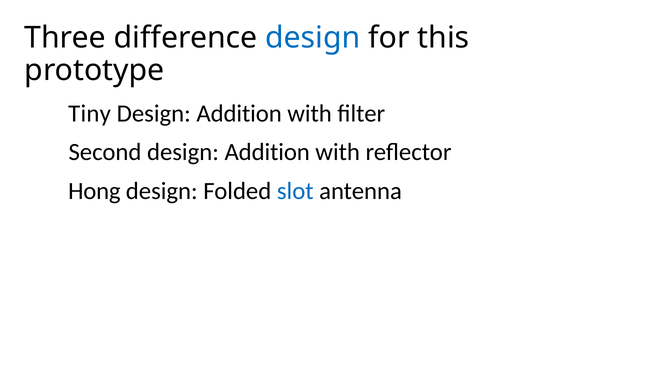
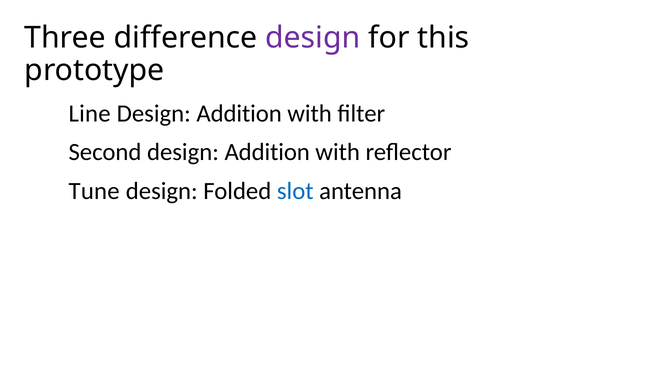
design colour: blue -> purple (313, 38)
Tiny: Tiny -> Line (90, 114)
Hong: Hong -> Tune (94, 191)
